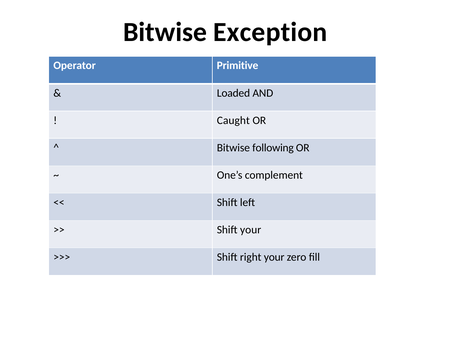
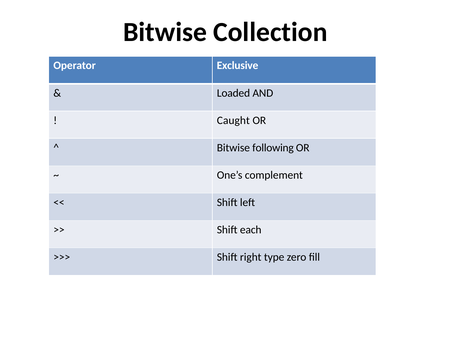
Exception: Exception -> Collection (270, 32)
Primitive: Primitive -> Exclusive (238, 66)
Shift your: your -> each (251, 230)
right your: your -> type (274, 257)
